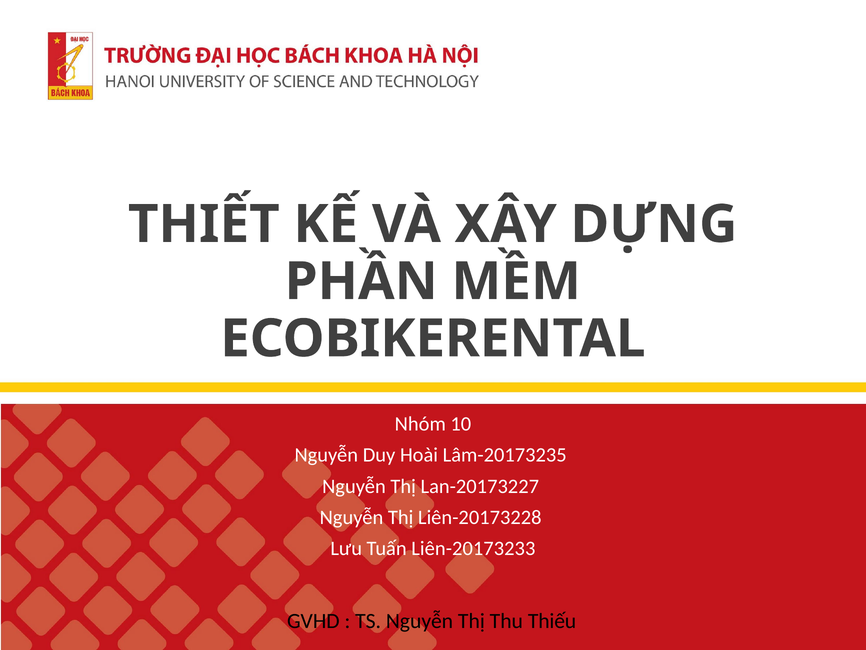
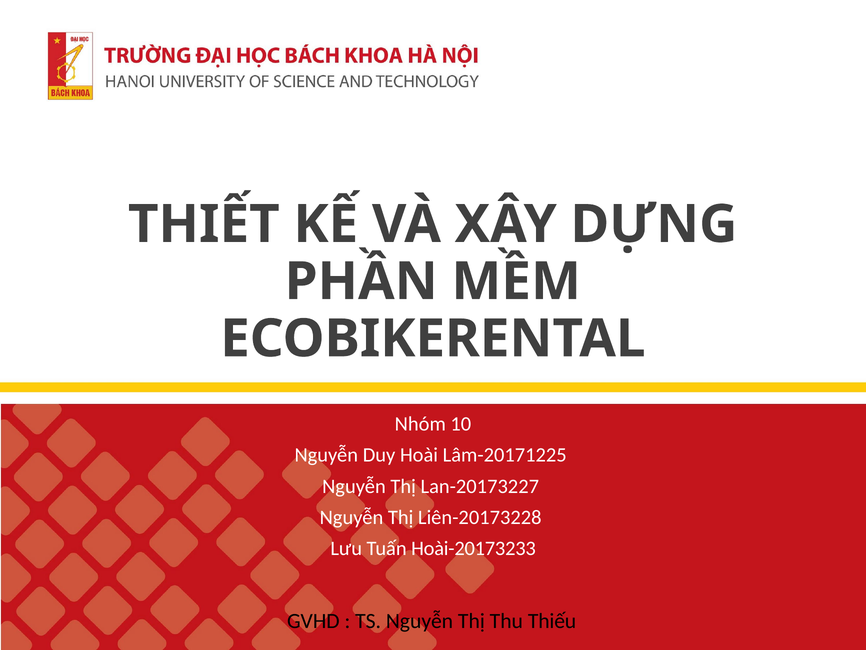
Lâm-20173235: Lâm-20173235 -> Lâm-20171225 (505, 455)
Liên-20173233: Liên-20173233 -> Hoài-20173233 (473, 548)
